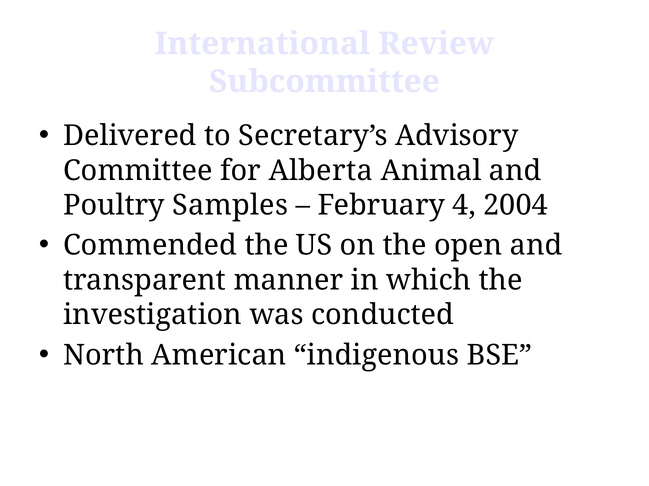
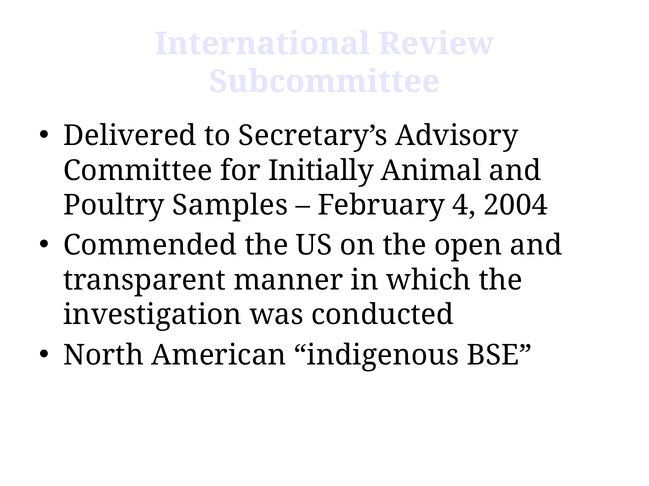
Alberta: Alberta -> Initially (321, 171)
